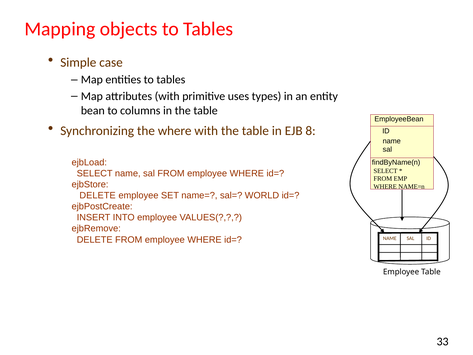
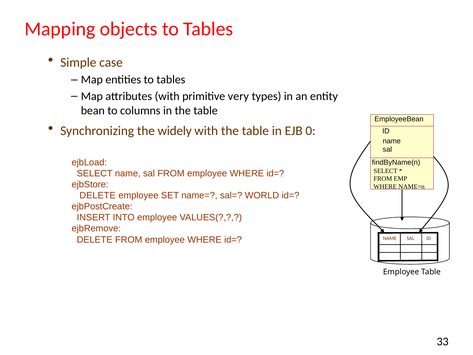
uses: uses -> very (238, 96)
the where: where -> widely (175, 131)
8: 8 -> 0 (311, 131)
